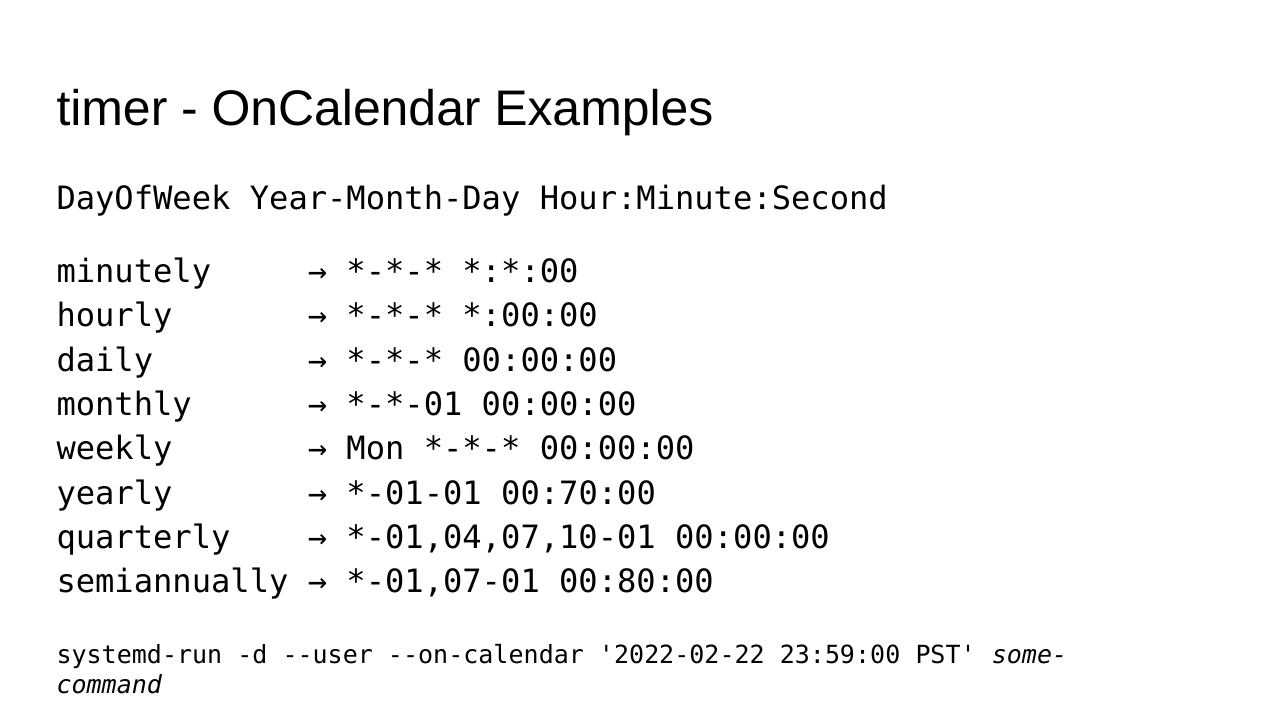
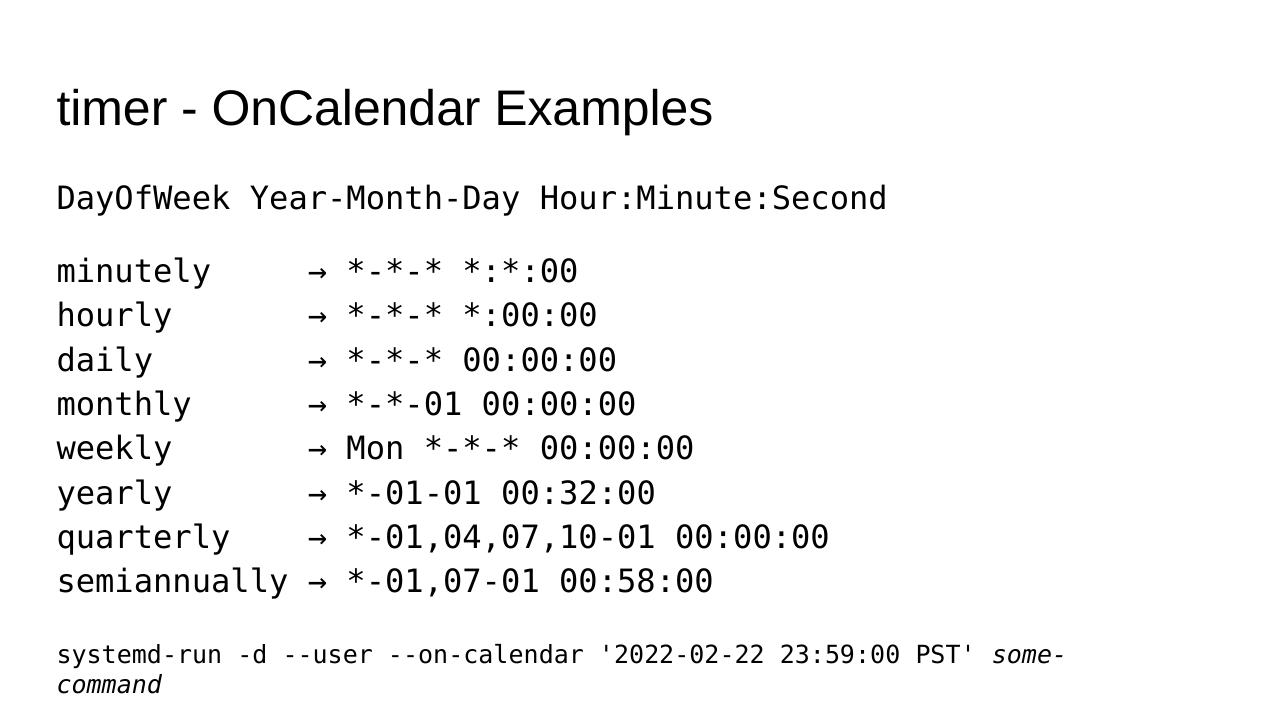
00:70:00: 00:70:00 -> 00:32:00 (579, 493)
00:80:00: 00:80:00 -> 00:58:00 (636, 582)
